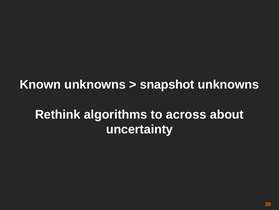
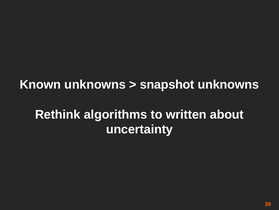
across: across -> written (186, 114)
